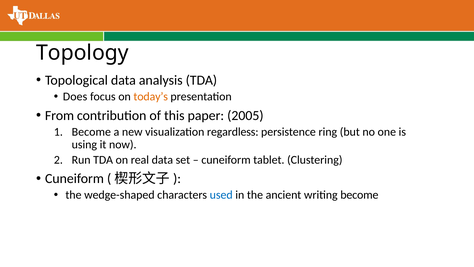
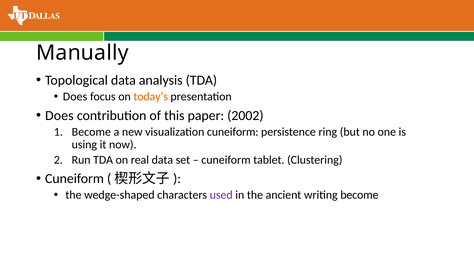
Topology: Topology -> Manually (82, 53)
From: From -> Does (59, 115)
2005: 2005 -> 2002 (245, 115)
visualization regardless: regardless -> cuneiform (233, 132)
used colour: blue -> purple (221, 195)
